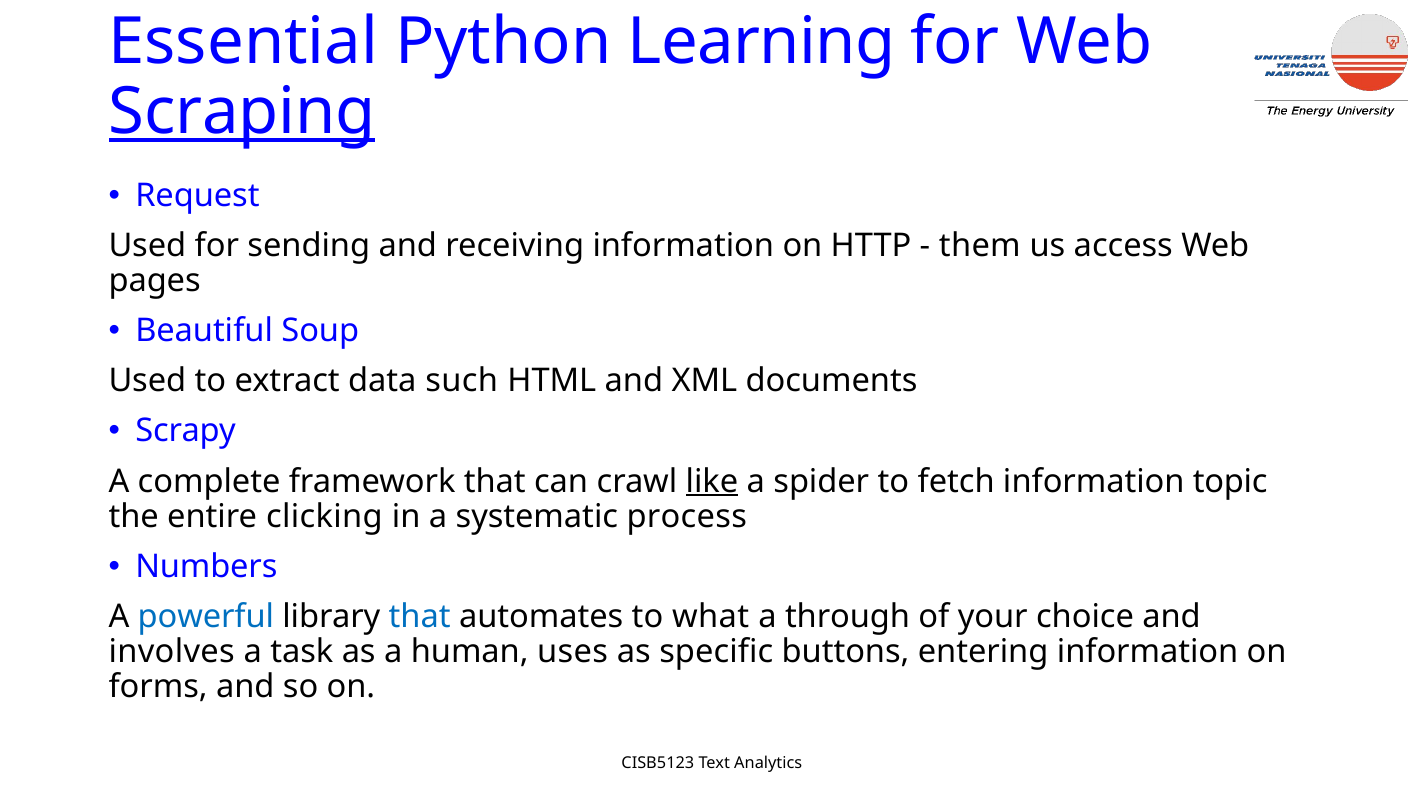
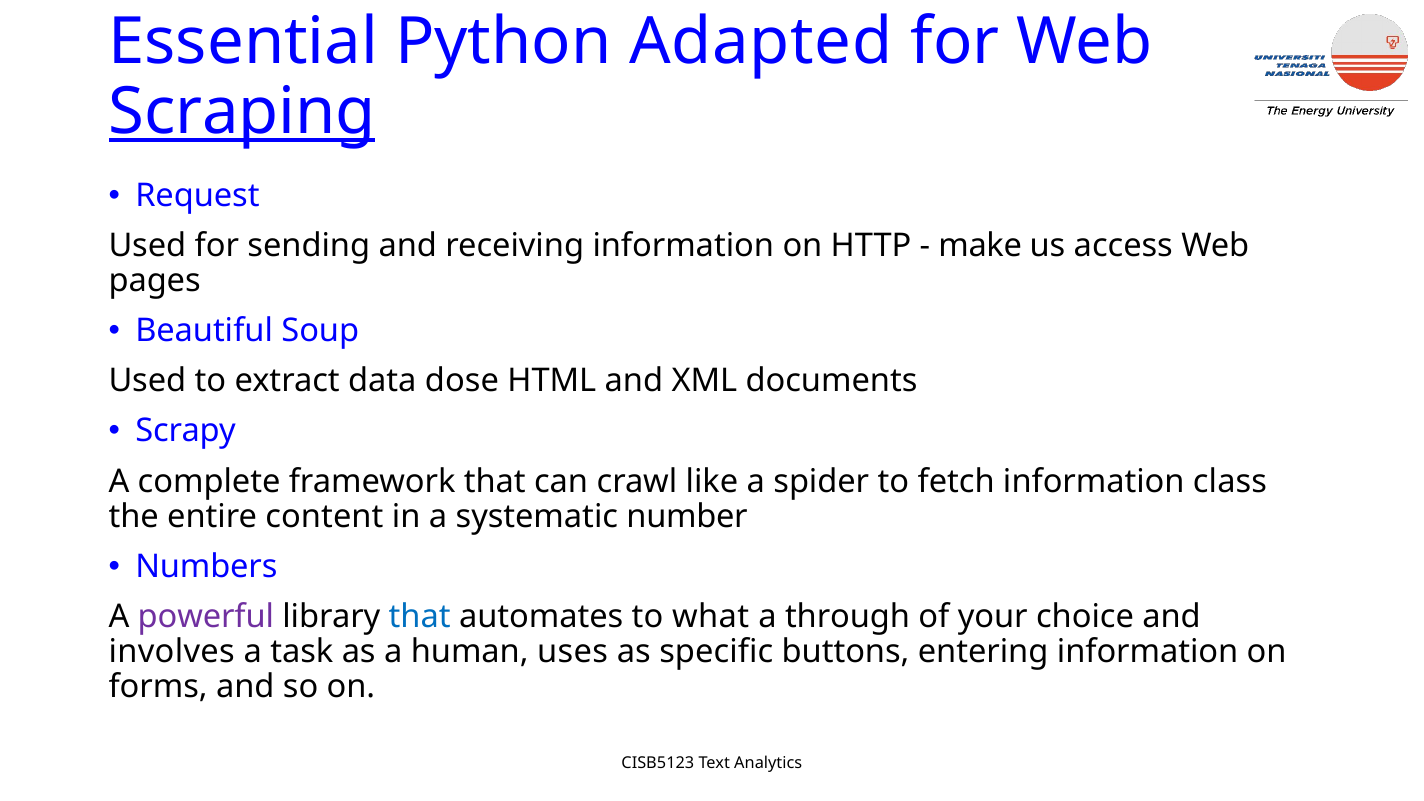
Learning: Learning -> Adapted (761, 42)
them: them -> make (980, 246)
such: such -> dose (462, 381)
like underline: present -> none (712, 481)
topic: topic -> class (1230, 481)
clicking: clicking -> content (324, 517)
process: process -> number (687, 517)
powerful colour: blue -> purple (206, 617)
